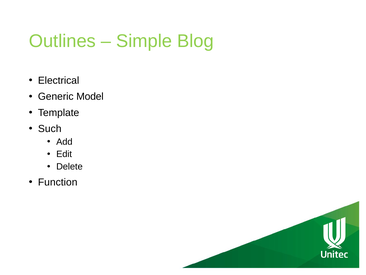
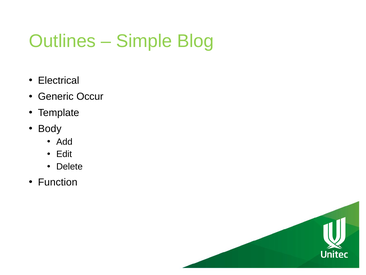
Model: Model -> Occur (90, 96)
Such: Such -> Body (50, 129)
